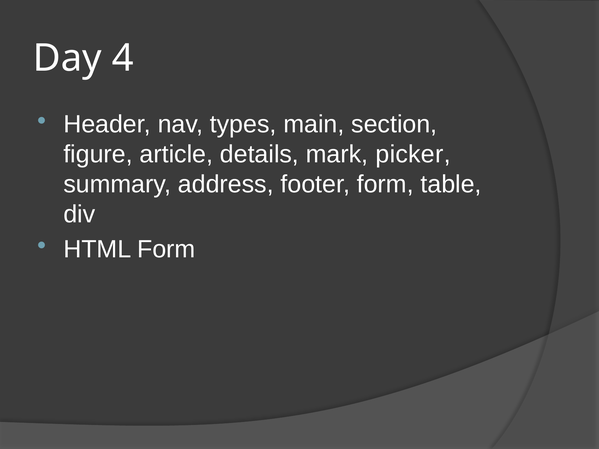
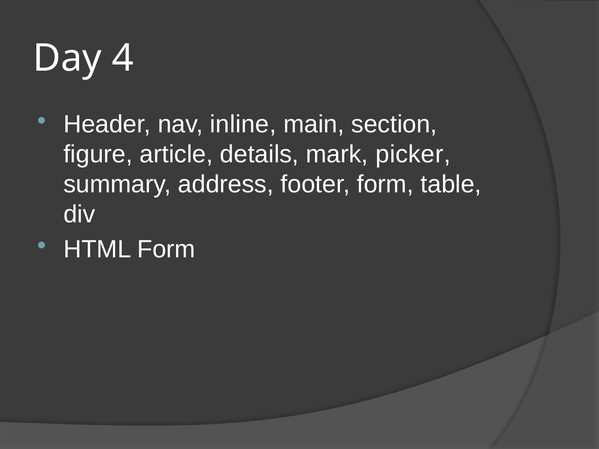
types: types -> inline (243, 124)
